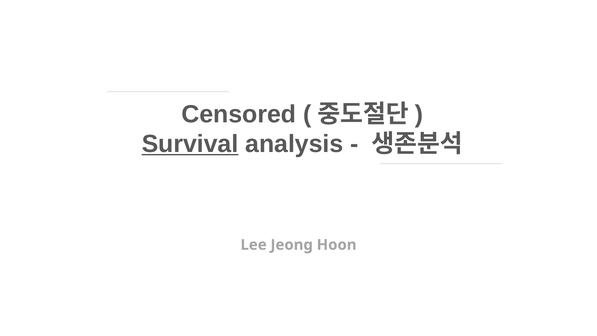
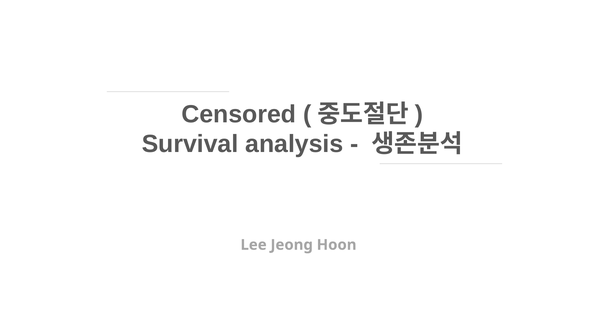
Survival underline: present -> none (190, 144)
